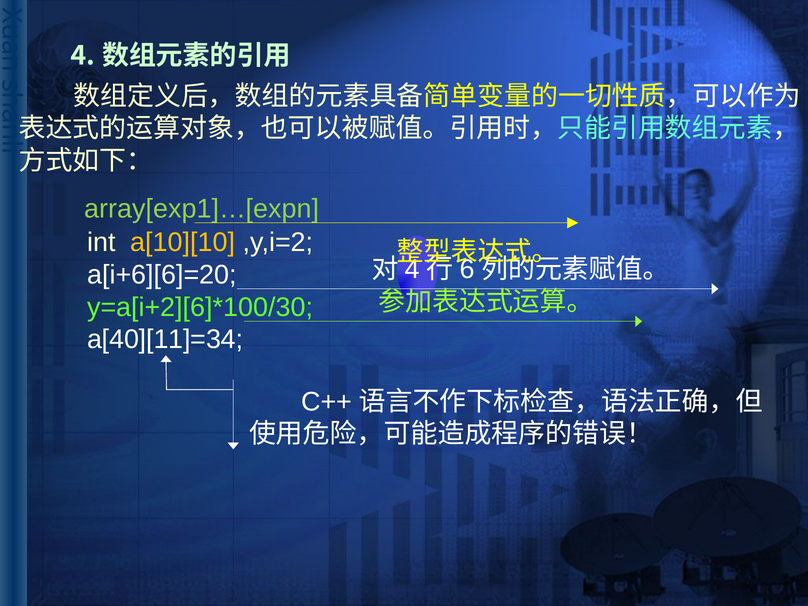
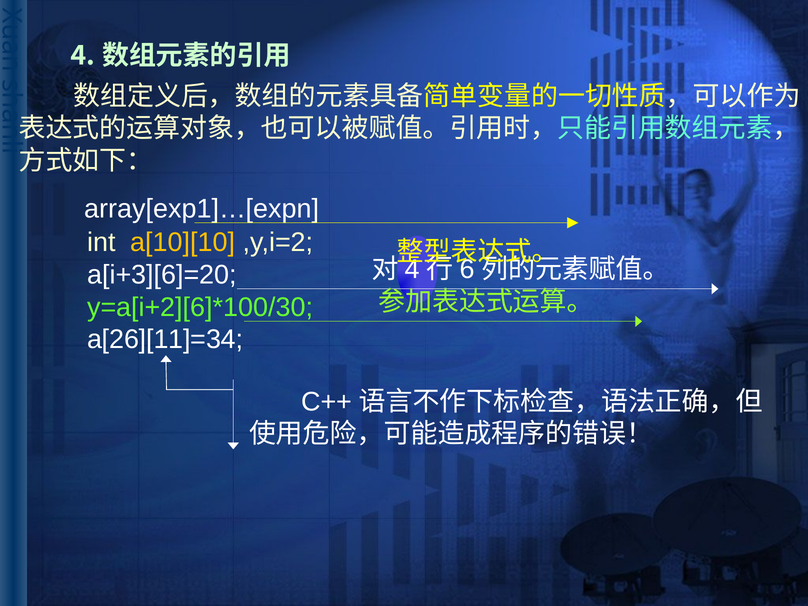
array[exp1]…[expn colour: light green -> white (202, 209)
a[i+6][6]=20: a[i+6][6]=20 -> a[i+3][6]=20 (162, 275)
a[40][11]=34: a[40][11]=34 -> a[26][11]=34 (165, 340)
